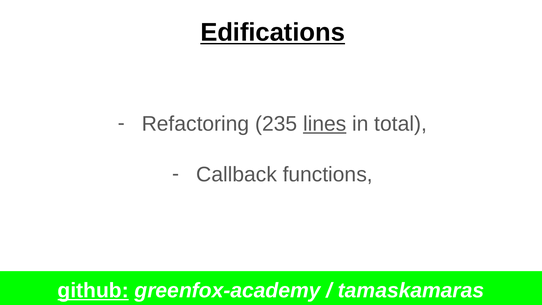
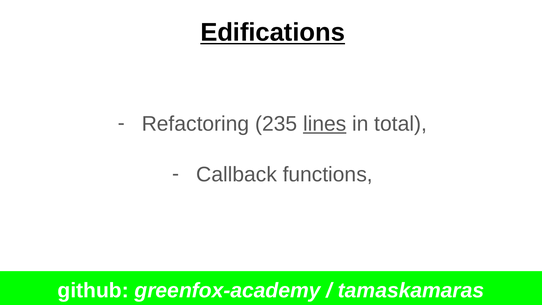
github underline: present -> none (93, 291)
